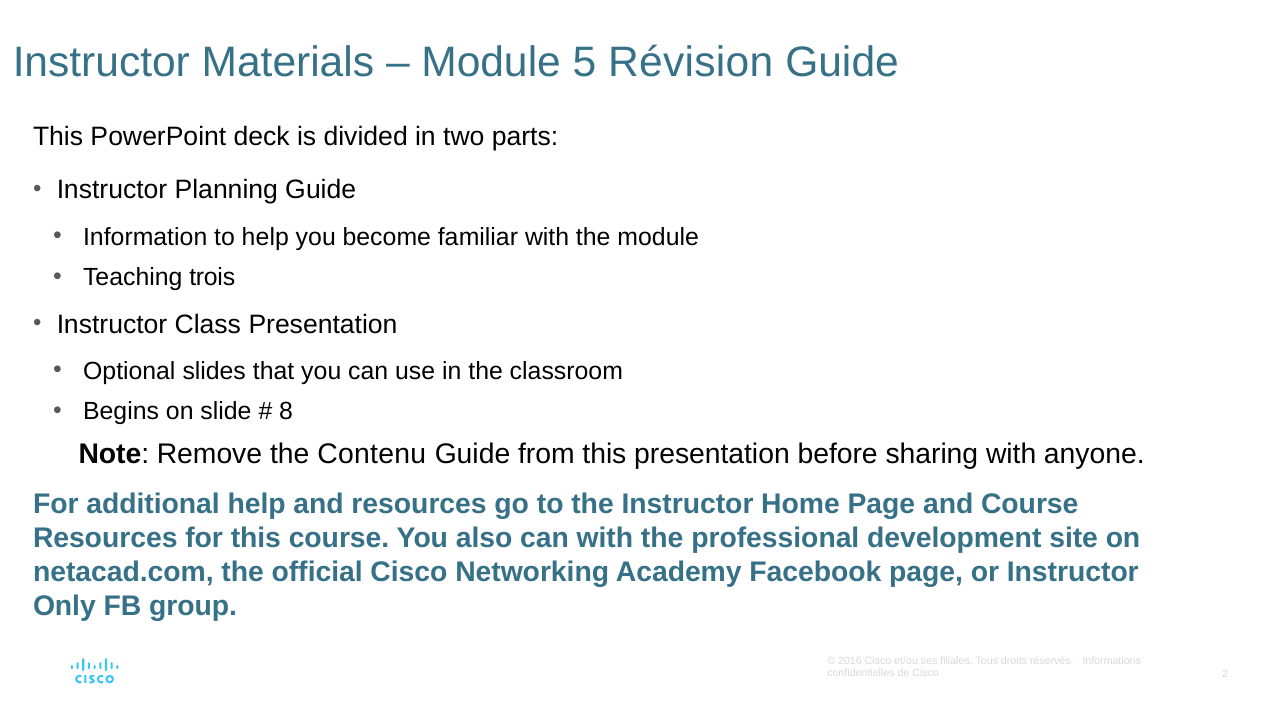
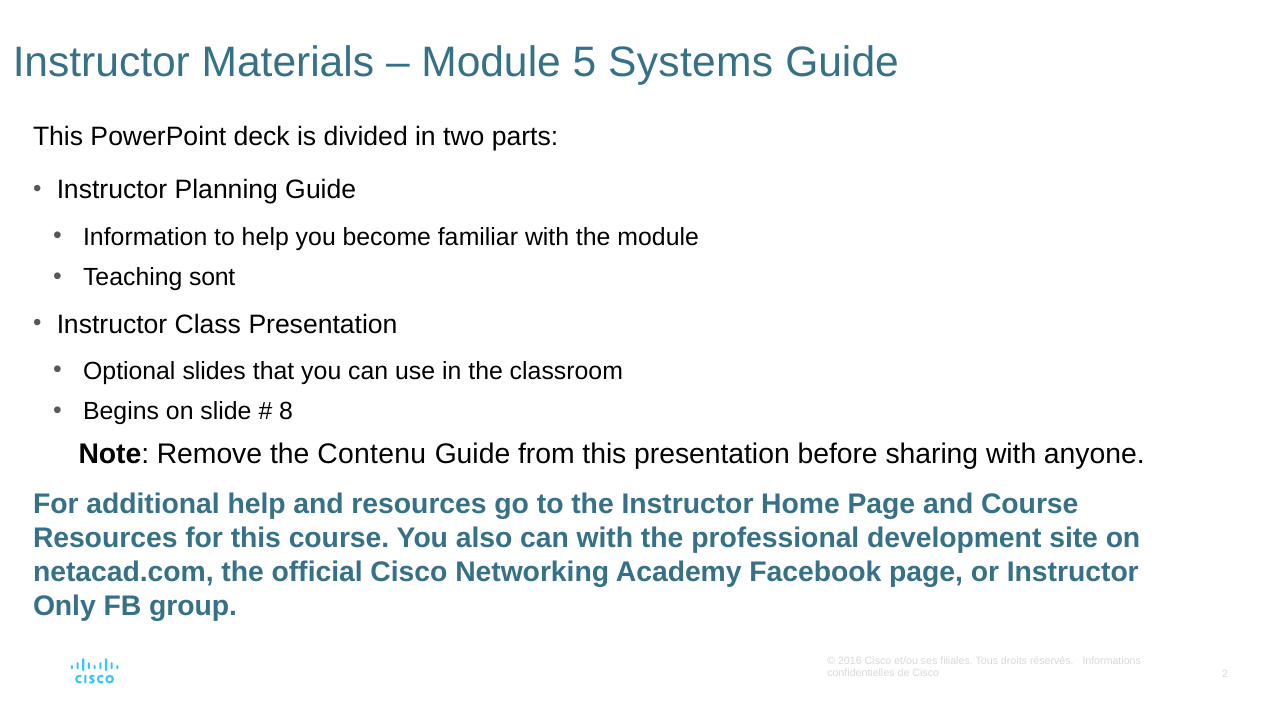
Révision: Révision -> Systems (691, 63)
trois: trois -> sont (212, 277)
